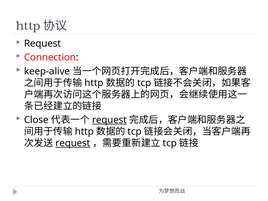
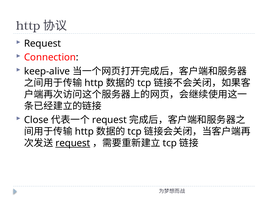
request underline: present -> none (109, 120)
